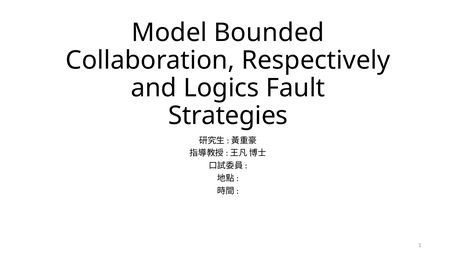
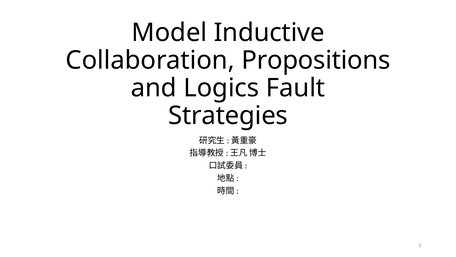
Bounded: Bounded -> Inductive (269, 32)
Respectively: Respectively -> Propositions (316, 60)
